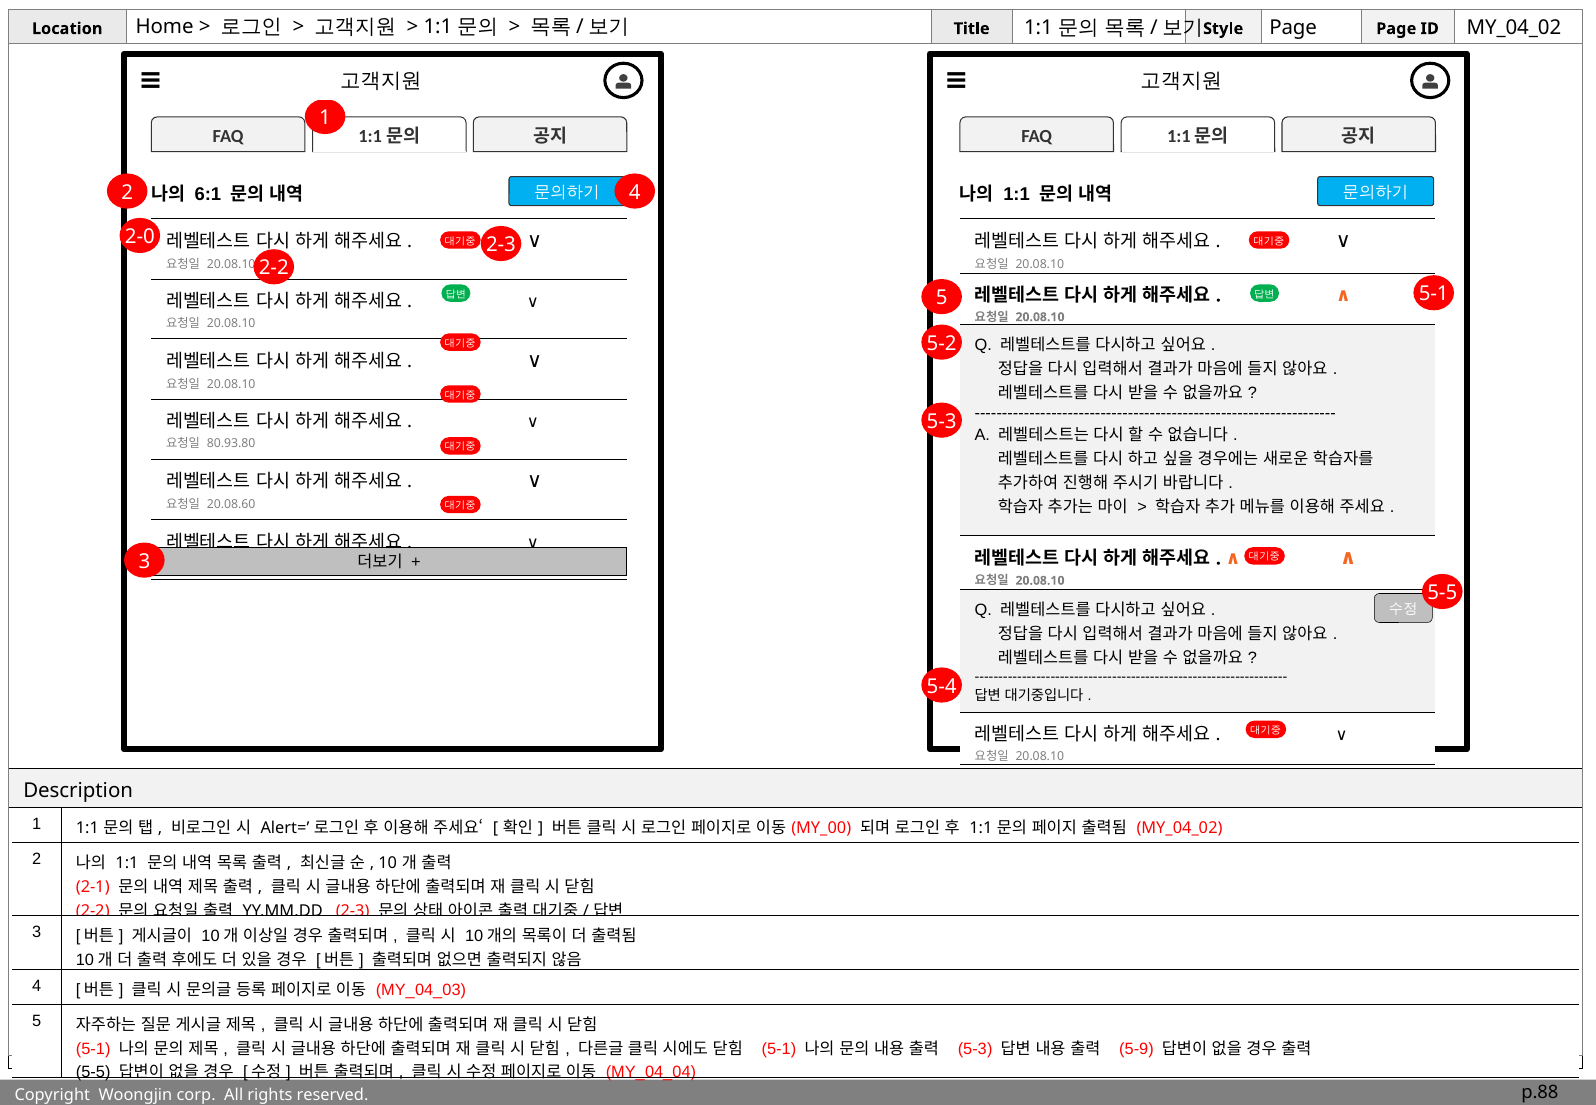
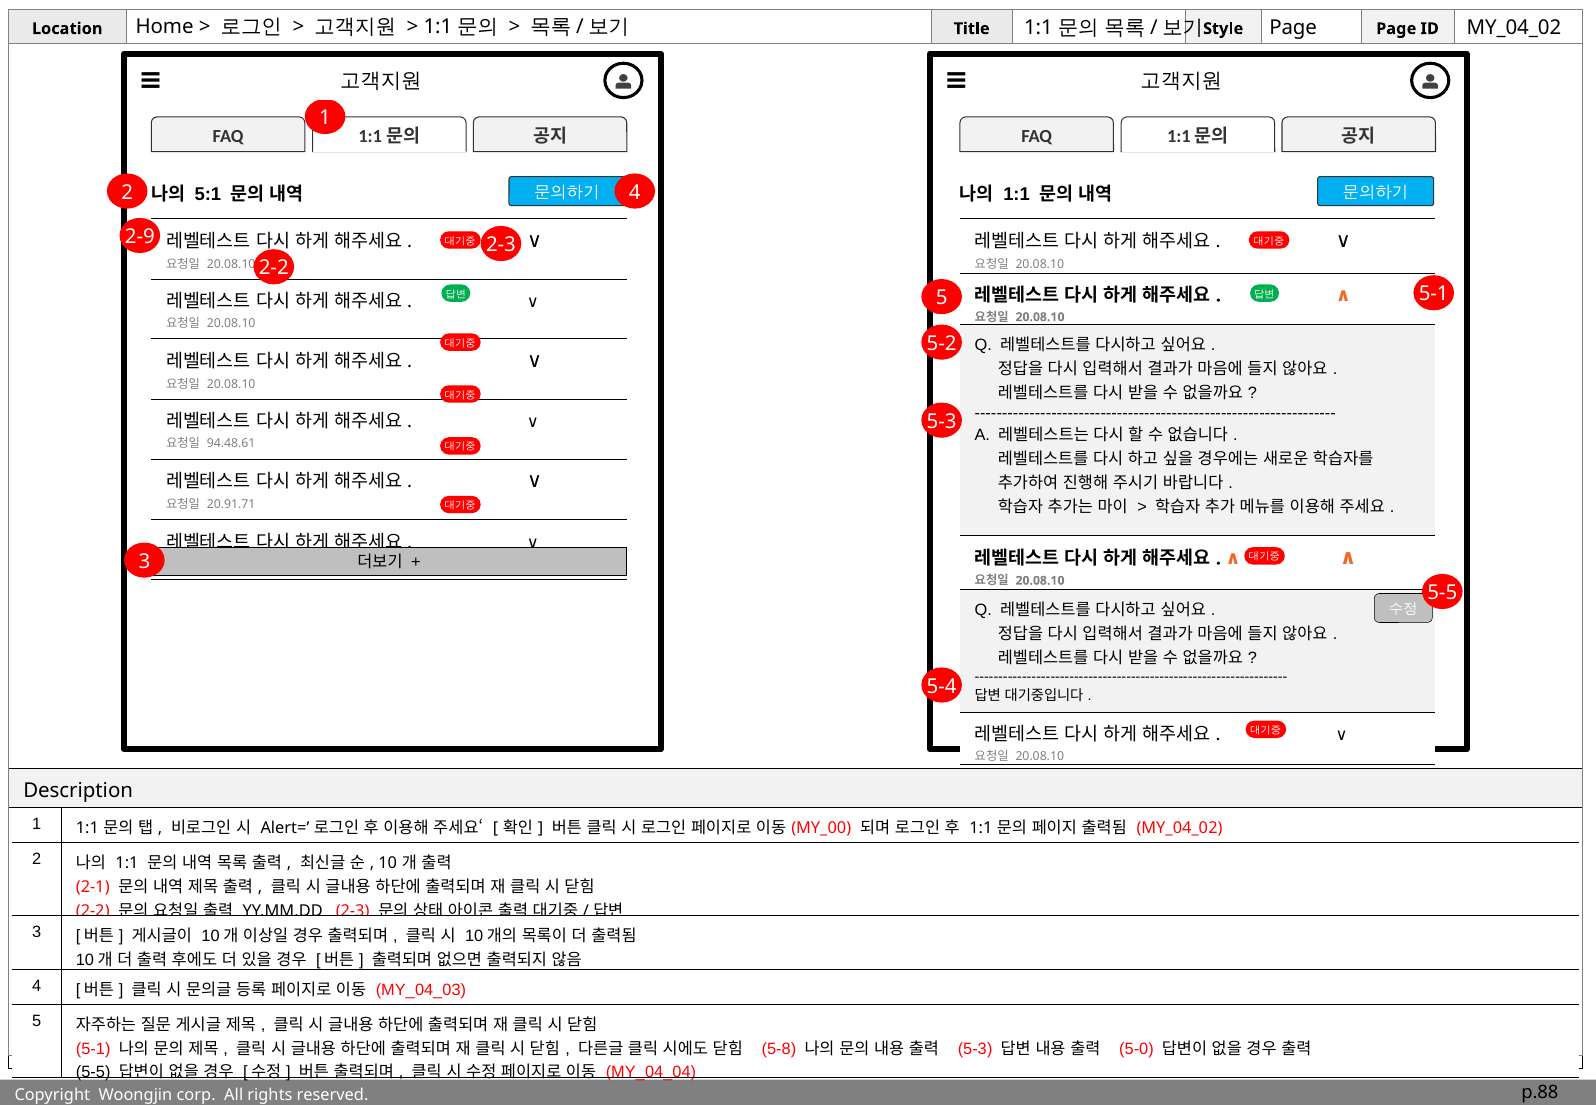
6:1: 6:1 -> 5:1 (208, 194)
2-0: 2-0 -> 2-9 (140, 237)
80.93.80: 80.93.80 -> 94.48.61 (231, 444)
20.08.60: 20.08.60 -> 20.91.71 (231, 504)
5-1: 5-1 -> 5-8 (779, 1049)
5-9: 5-9 -> 5-0 (1136, 1049)
